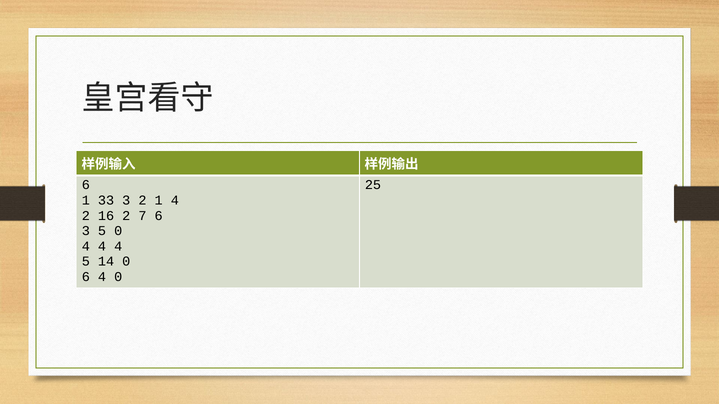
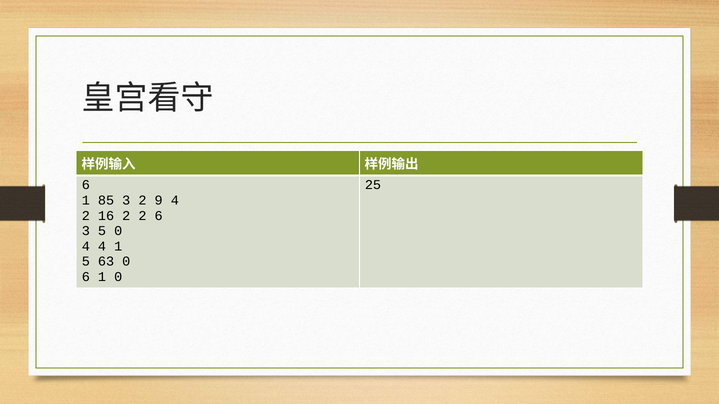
33: 33 -> 85 (106, 201)
2 1: 1 -> 9 (159, 201)
2 7: 7 -> 2 (142, 216)
4 4 4: 4 -> 1 (118, 246)
14: 14 -> 63 (106, 262)
4: 4 -> 1 (102, 277)
